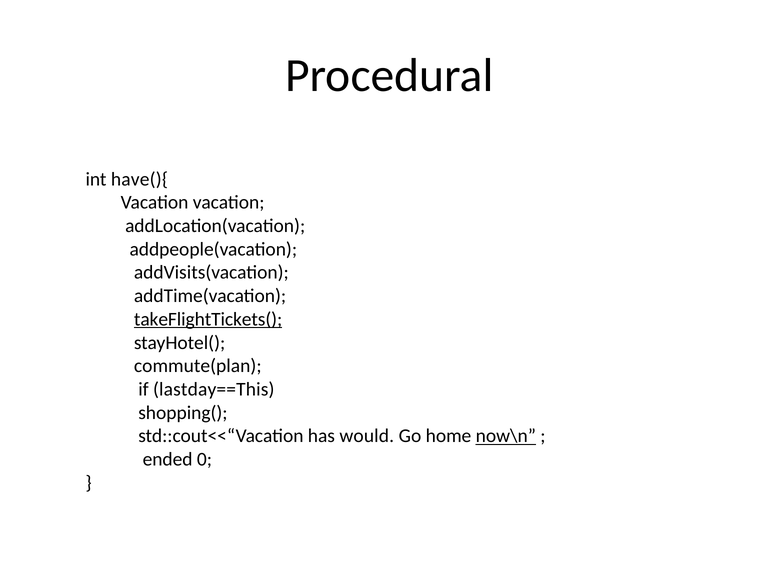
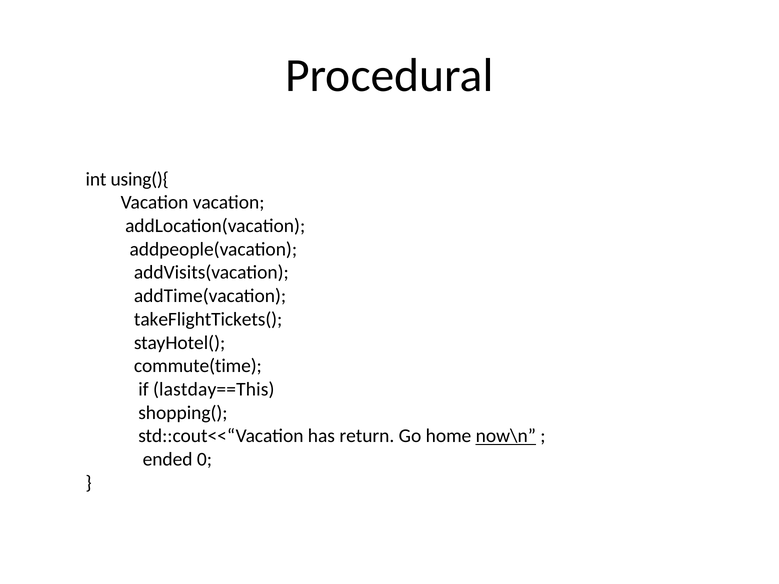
have(){: have(){ -> using(){ (140, 179)
takeFlightTickets( underline: present -> none (208, 319)
commute(plan: commute(plan -> commute(time (198, 366)
would: would -> return (367, 436)
